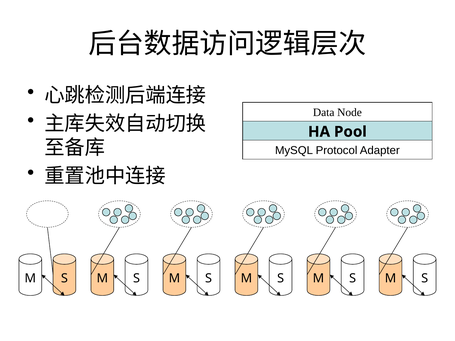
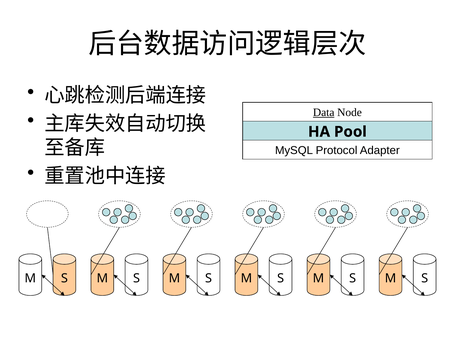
Data underline: none -> present (324, 113)
